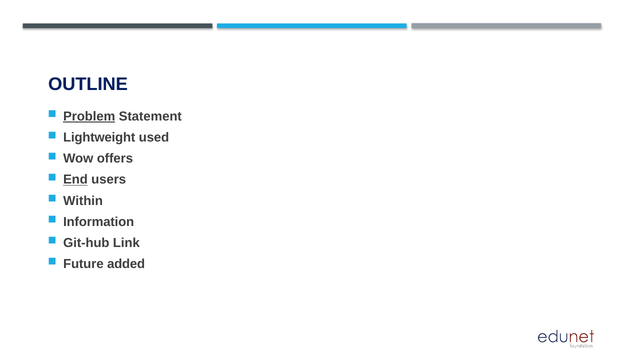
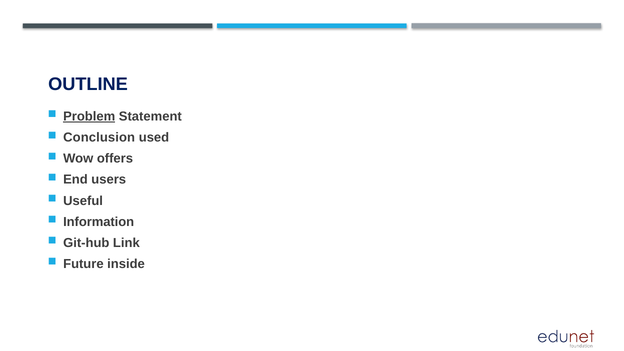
Lightweight: Lightweight -> Conclusion (99, 138)
End underline: present -> none (75, 180)
Within: Within -> Useful (83, 201)
added: added -> inside (126, 264)
